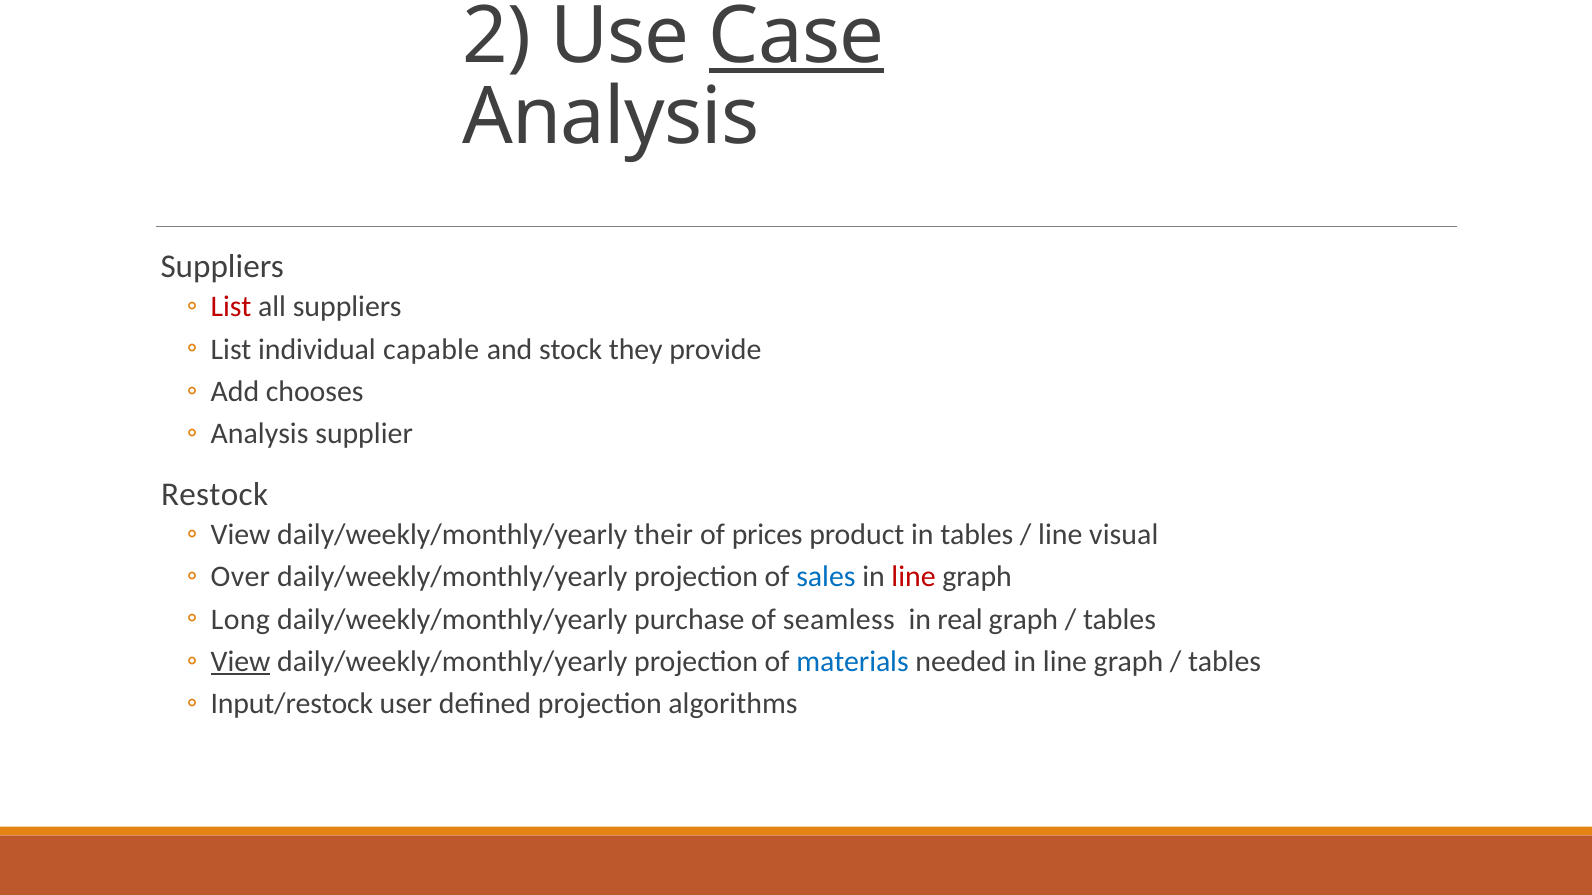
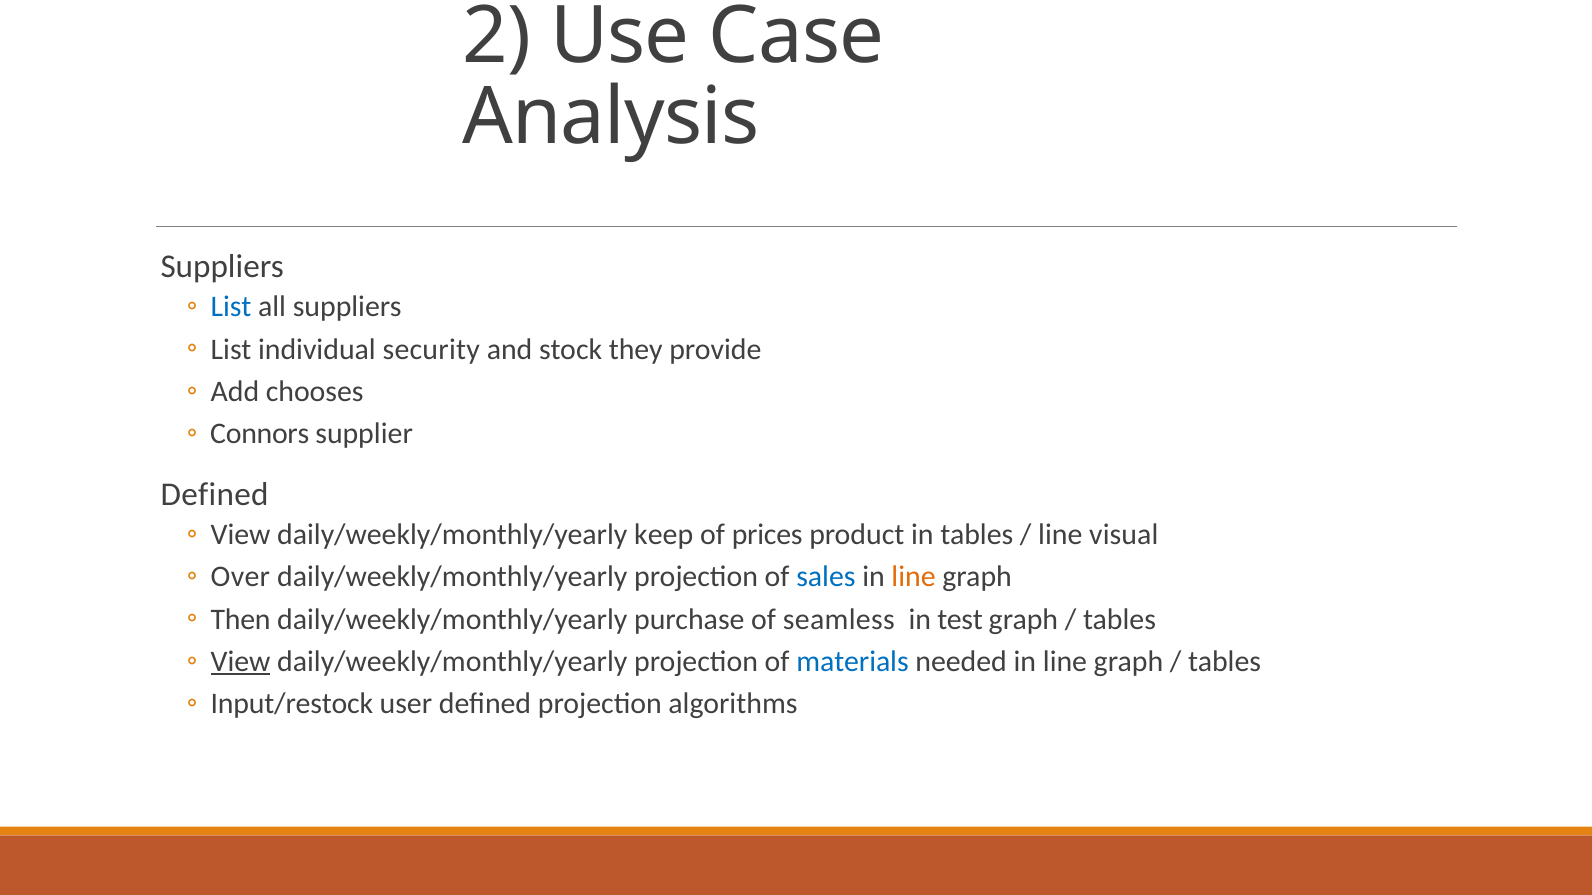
Case underline: present -> none (797, 36)
List colour: red -> blue (231, 307)
capable: capable -> security (431, 349)
Analysis: Analysis -> Connors (260, 434)
Restock: Restock -> Defined (215, 494)
their: their -> keep (664, 535)
line colour: red -> orange (914, 577)
Long: Long -> Then (241, 620)
real: real -> test (960, 620)
